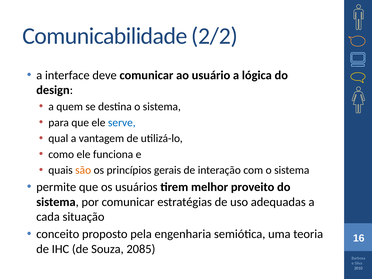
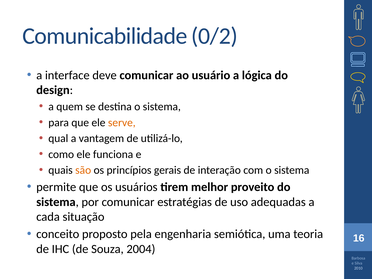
2/2: 2/2 -> 0/2 (215, 36)
serve colour: blue -> orange (122, 123)
2085: 2085 -> 2004 (141, 249)
